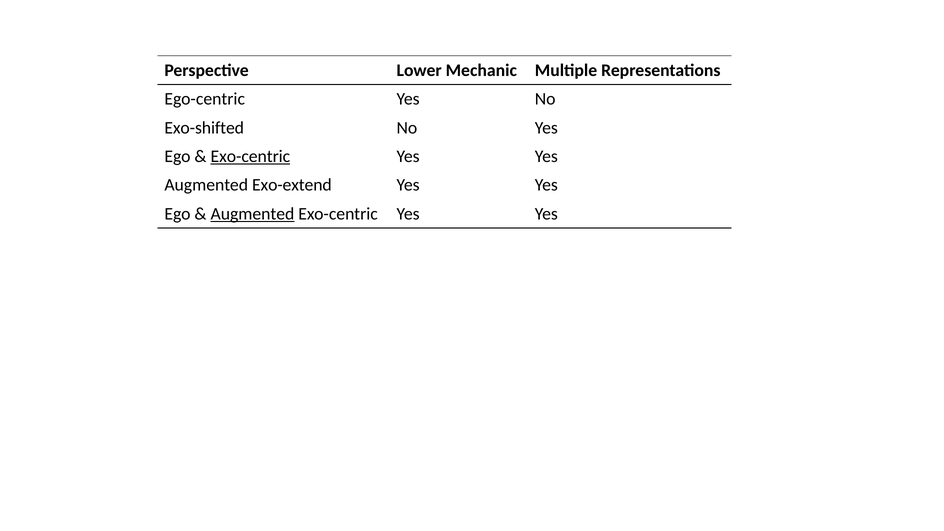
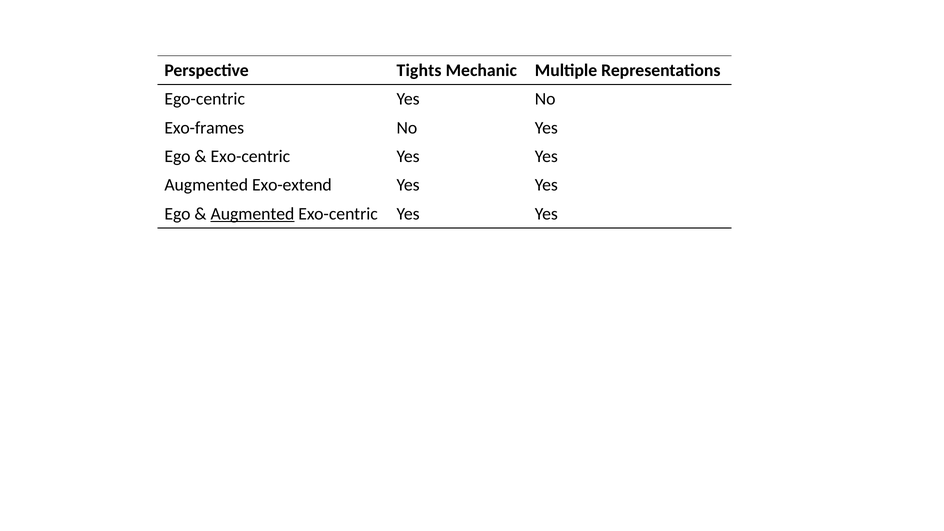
Lower: Lower -> Tights (419, 70)
Exo-shifted: Exo-shifted -> Exo-frames (204, 128)
Exo-centric underline: present -> none (250, 156)
